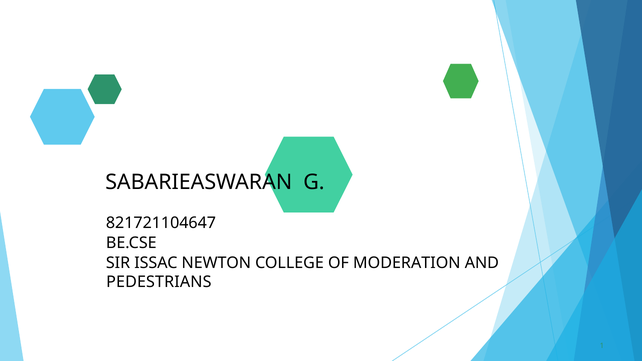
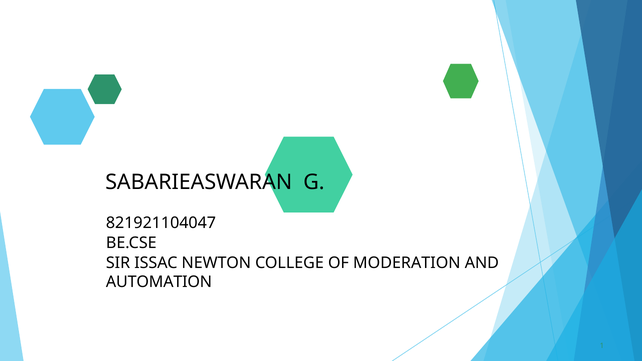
821721104647: 821721104647 -> 821921104047 (161, 223)
PEDESTRIANS: PEDESTRIANS -> AUTOMATION (159, 282)
